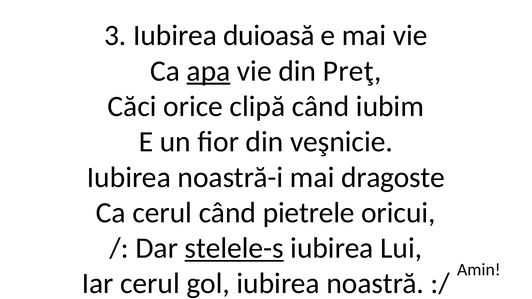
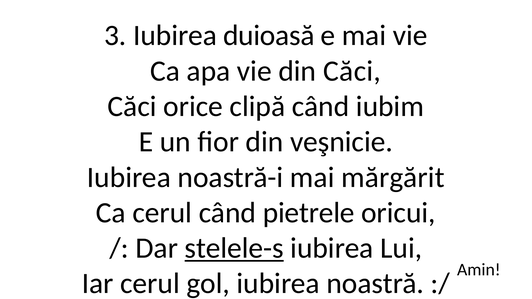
apa underline: present -> none (208, 71)
din Preţ: Preţ -> Căci (352, 71)
dragoste: dragoste -> mărgărit (393, 177)
